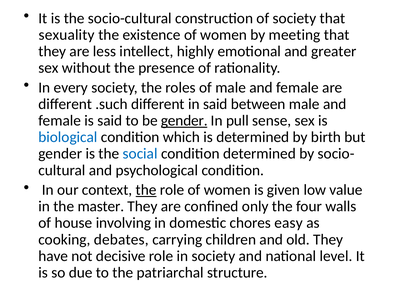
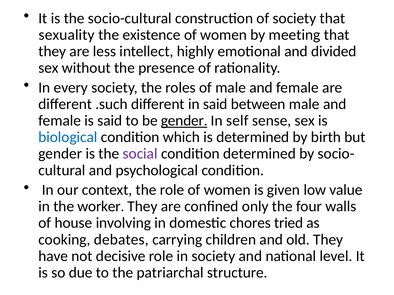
greater: greater -> divided (334, 51)
pull: pull -> self (237, 121)
social colour: blue -> purple (140, 154)
the underline: present -> none (146, 190)
master: master -> worker (101, 207)
easy: easy -> tried (289, 223)
